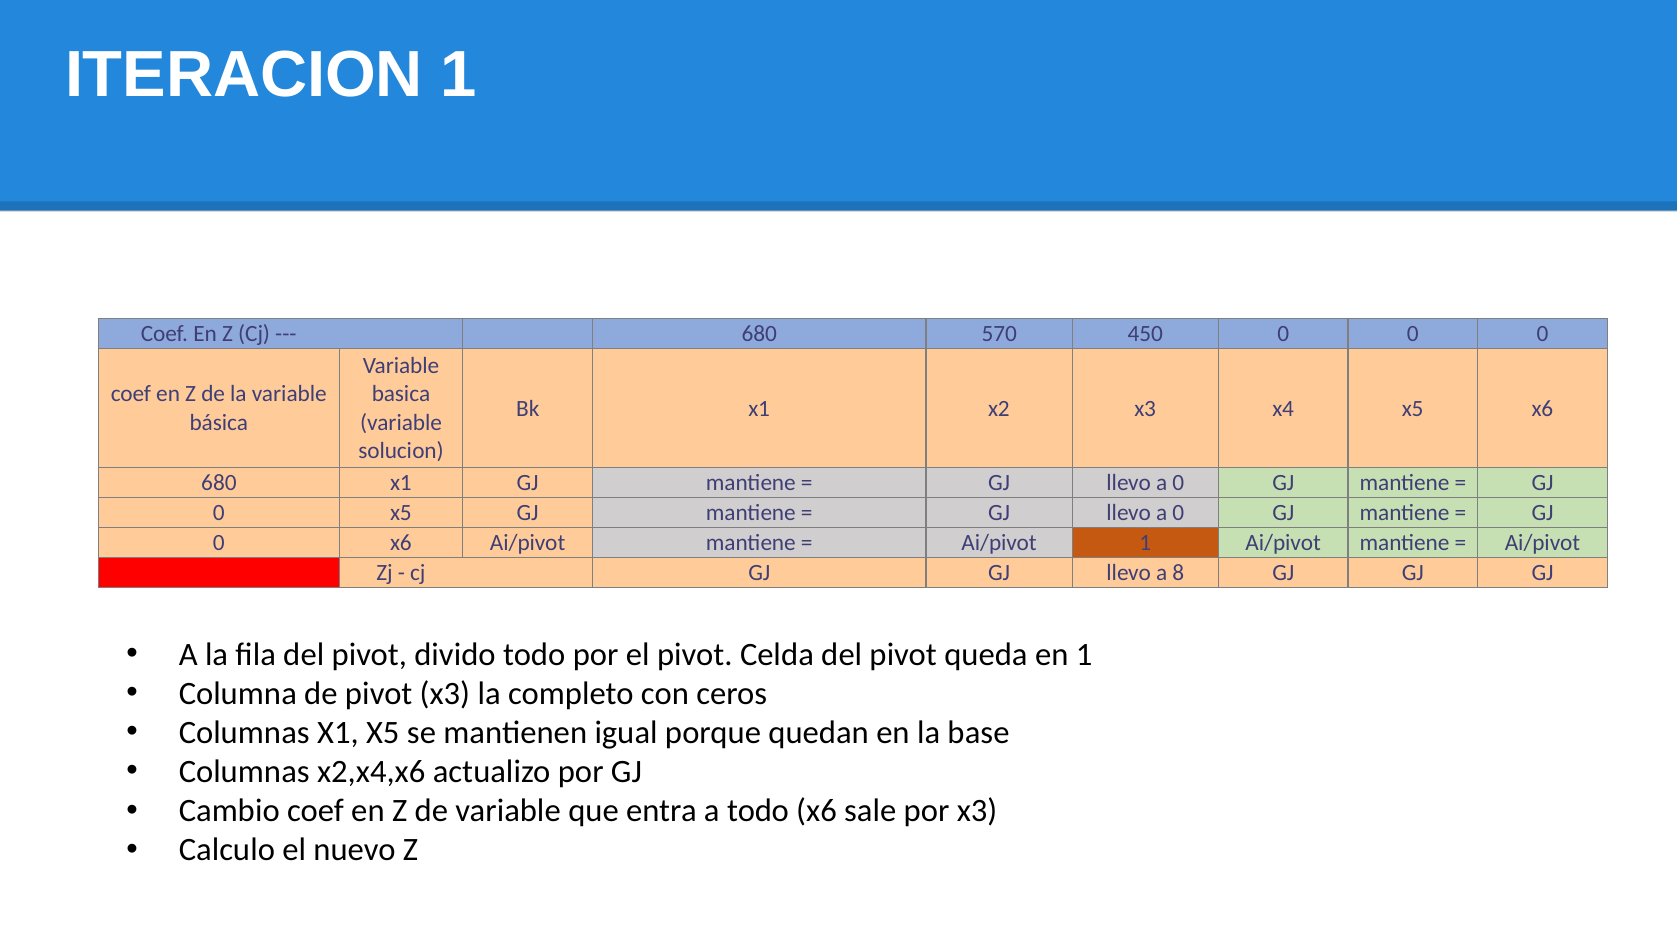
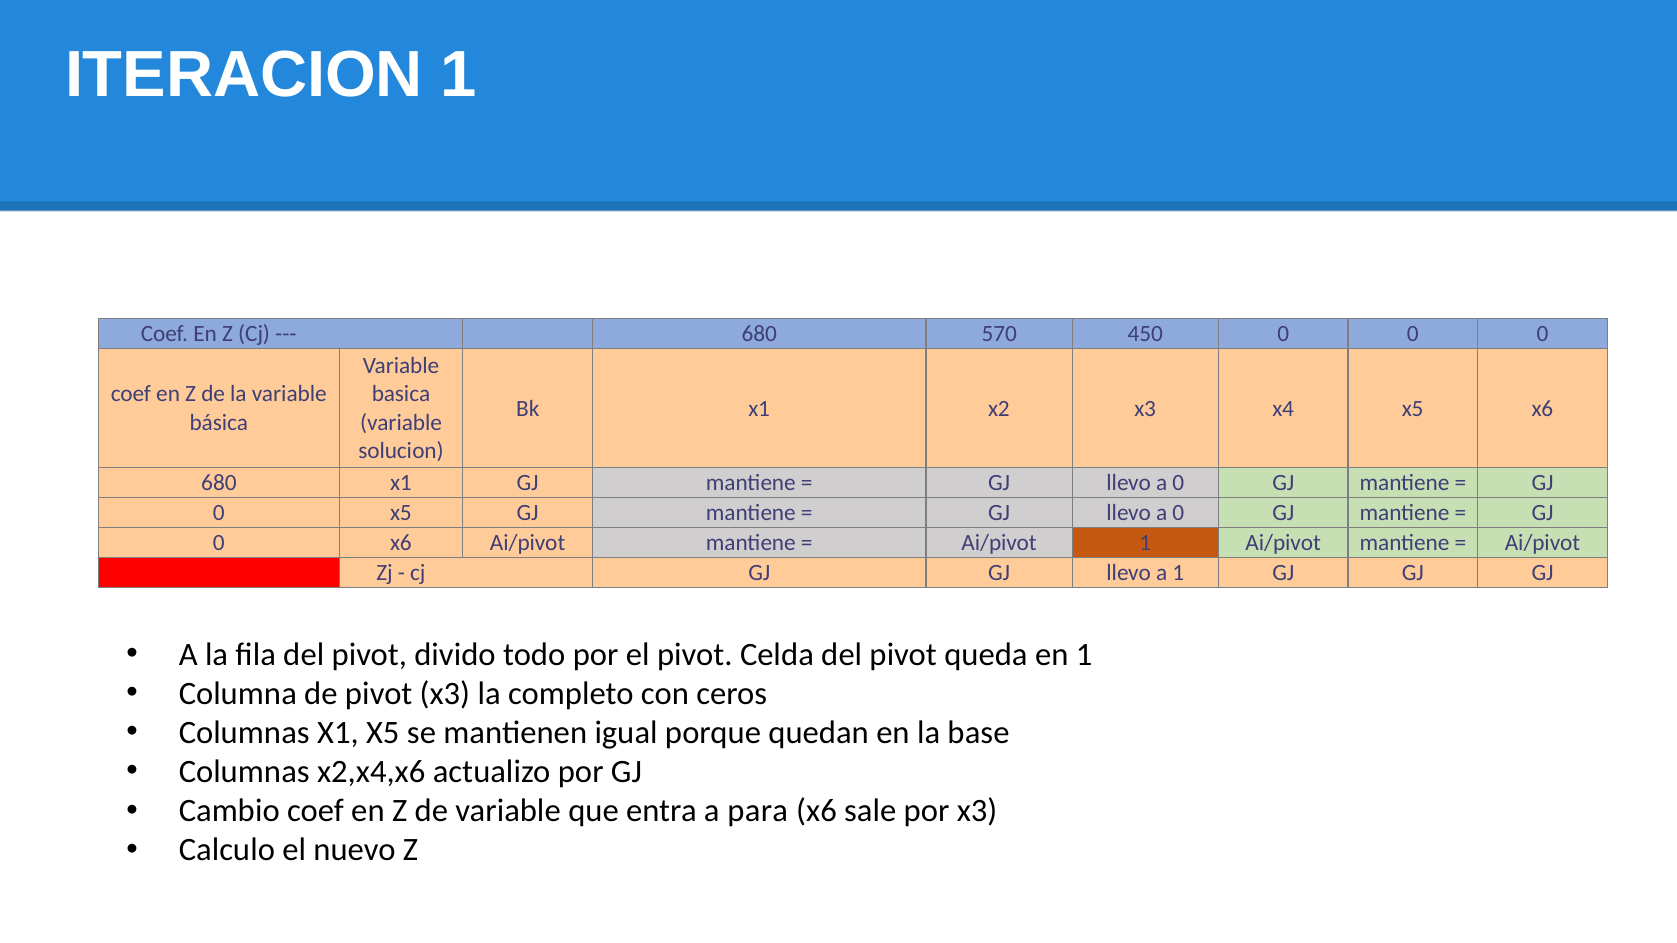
a 8: 8 -> 1 (1178, 573)
a todo: todo -> para (758, 811)
